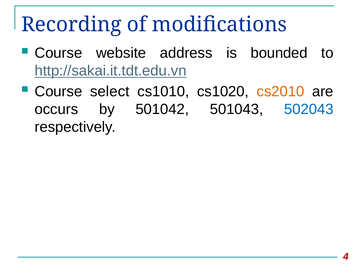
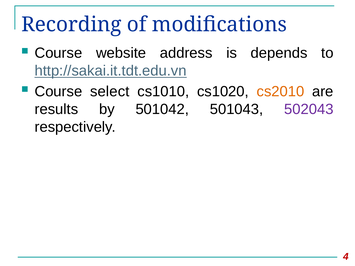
bounded: bounded -> depends (279, 53)
occurs: occurs -> results (56, 109)
502043 colour: blue -> purple (309, 109)
